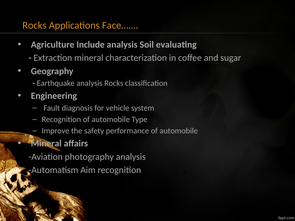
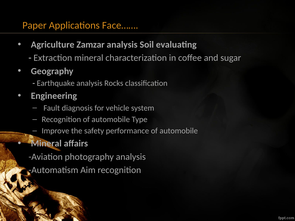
Rocks: Rocks -> Paper (34, 25)
Include: Include -> Zamzar (91, 45)
